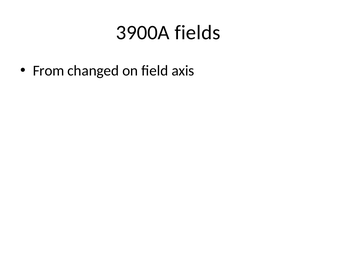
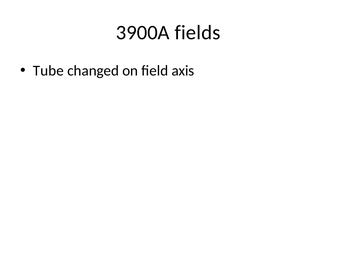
From: From -> Tube (48, 71)
